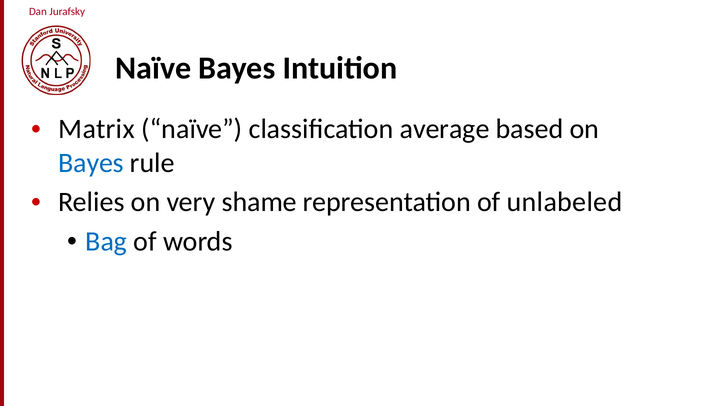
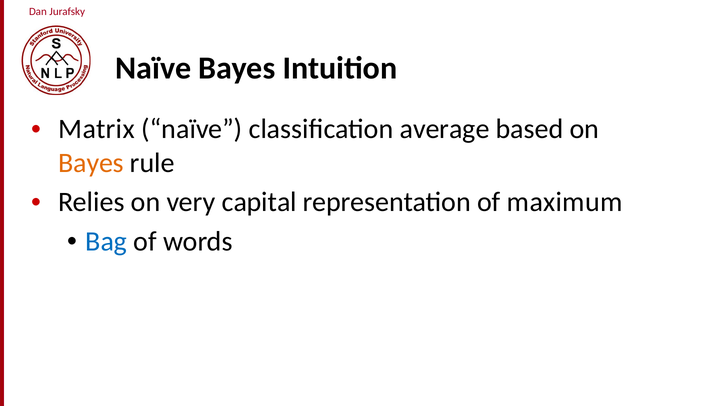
Bayes colour: blue -> orange (91, 163)
shame: shame -> capital (259, 202)
unlabeled: unlabeled -> maximum (565, 202)
